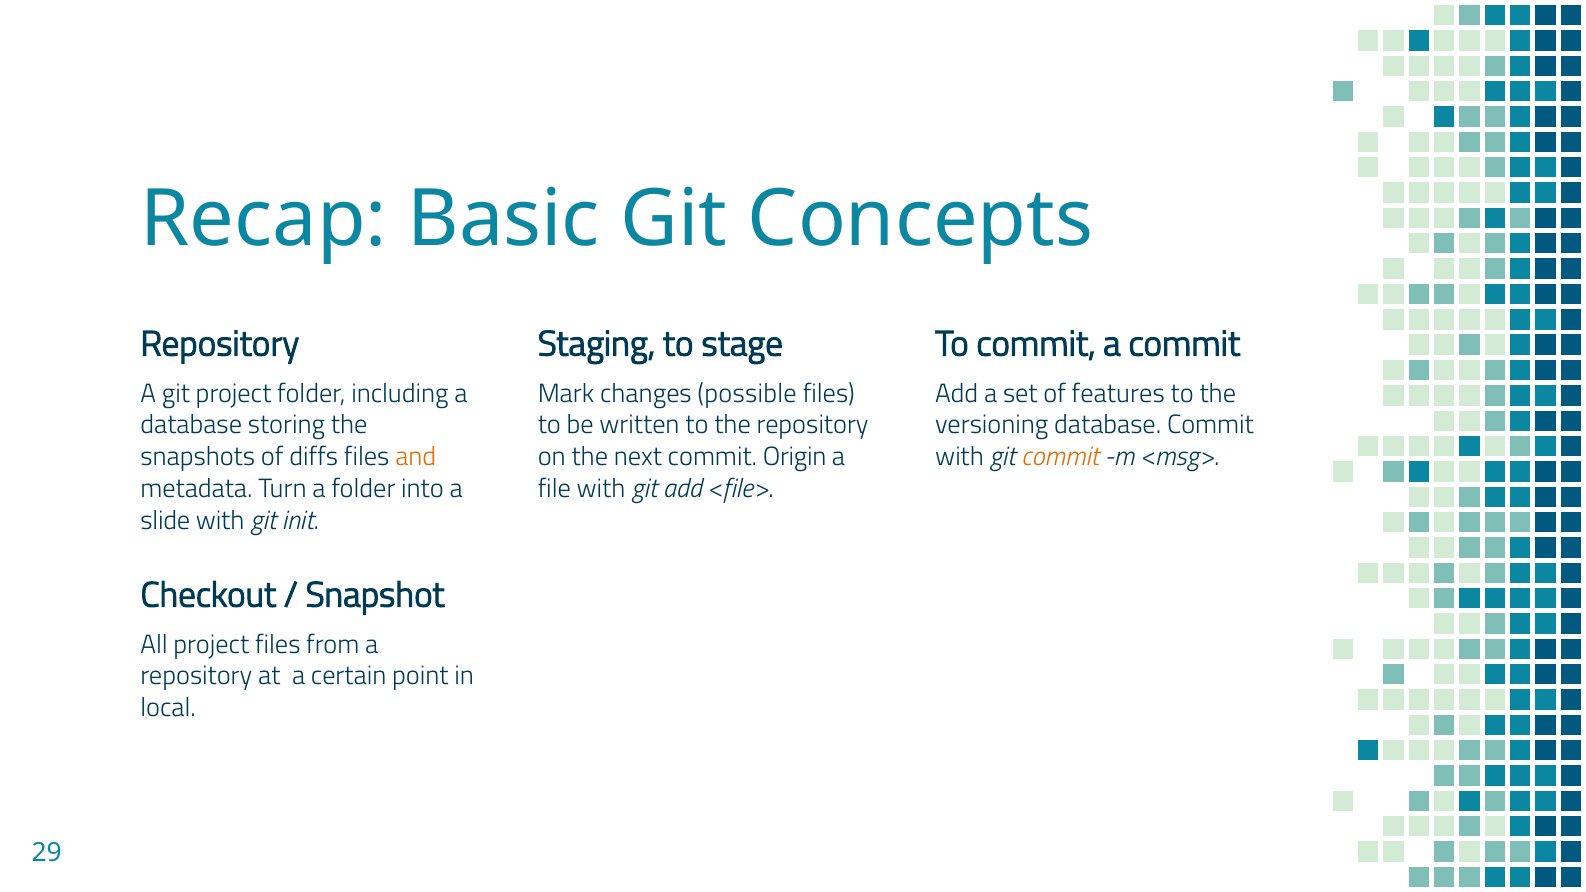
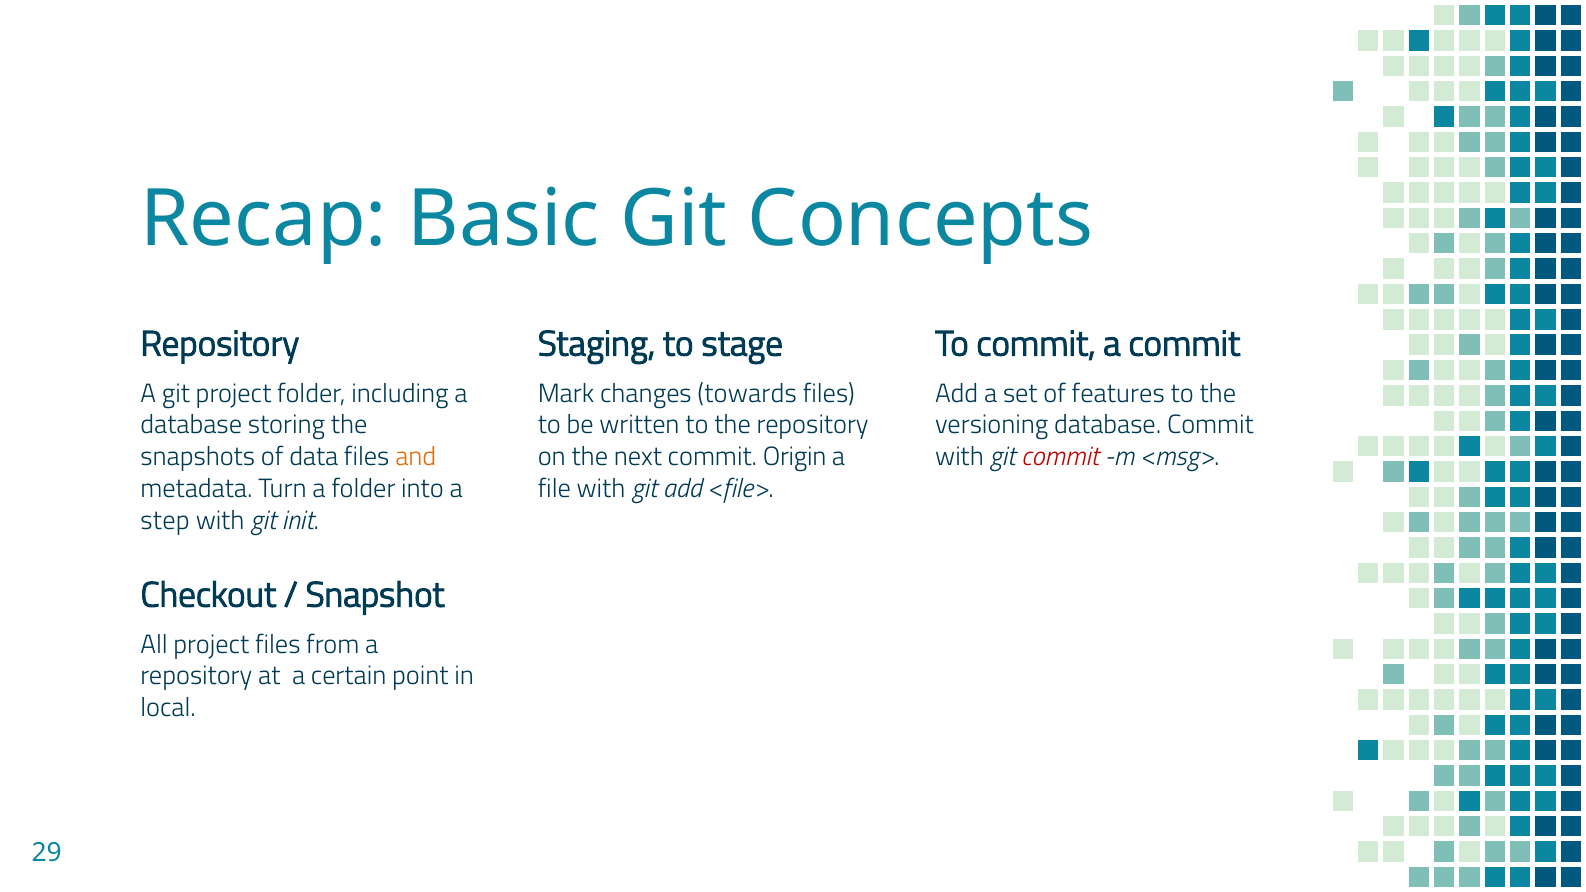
possible: possible -> towards (747, 394)
diffs: diffs -> data (314, 457)
commit colour: orange -> red (1060, 457)
slide: slide -> step (165, 520)
